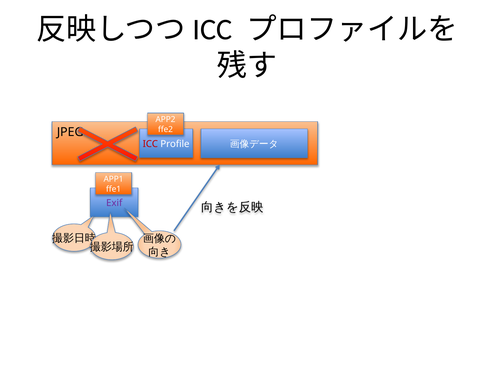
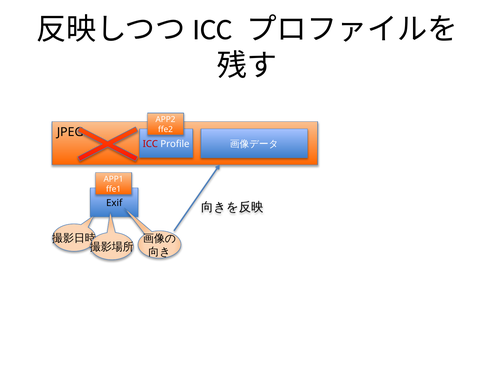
Exif colour: purple -> black (114, 203)
